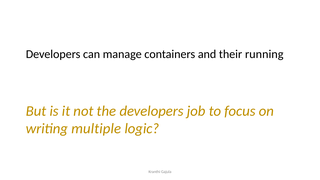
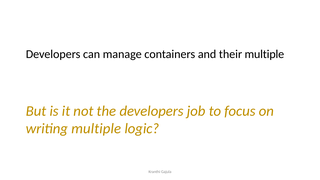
their running: running -> multiple (264, 54)
